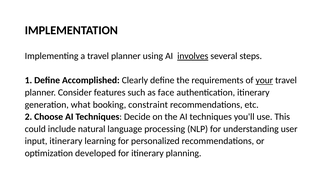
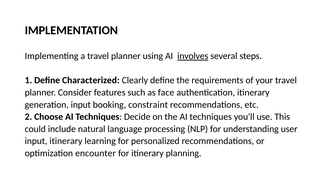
Accomplished: Accomplished -> Characterized (91, 80)
your underline: present -> none (264, 80)
generation what: what -> input (81, 105)
developed: developed -> encounter (96, 153)
